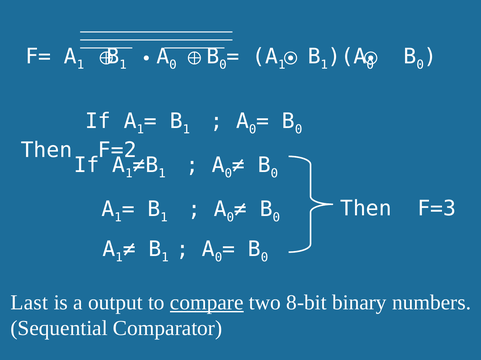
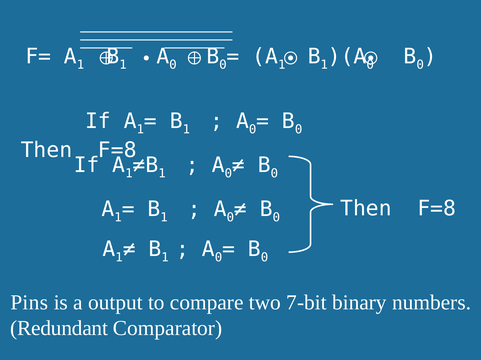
F=2: F=2 -> F=8 (117, 151)
F=3: F=3 -> F=8 (437, 209)
Last: Last -> Pins (29, 303)
compare underline: present -> none (207, 303)
8-bit: 8-bit -> 7-bit (307, 303)
Sequential: Sequential -> Redundant (59, 329)
